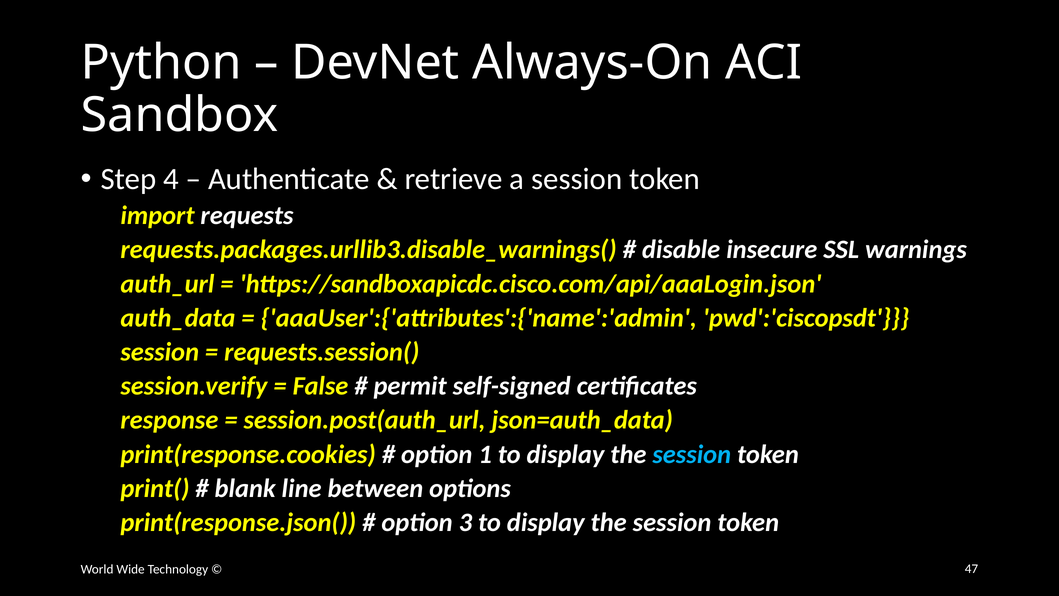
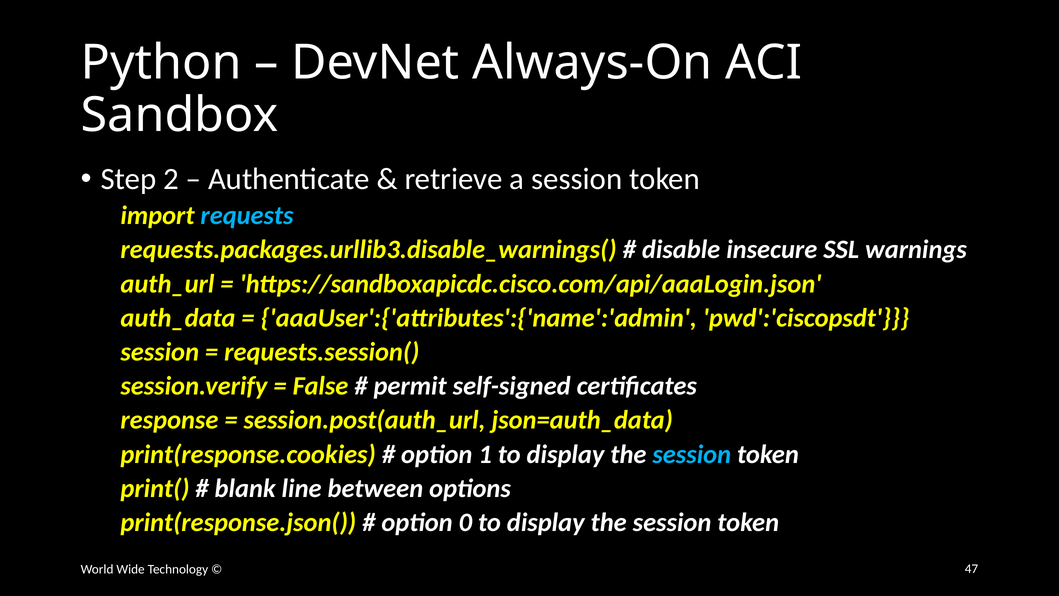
4: 4 -> 2 (171, 179)
requests colour: white -> light blue (247, 215)
3: 3 -> 0 (465, 522)
